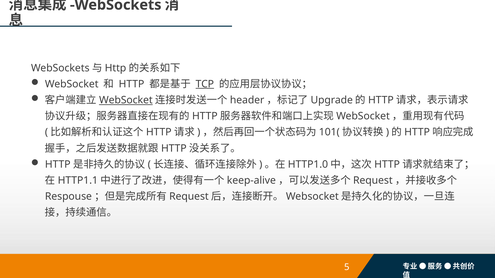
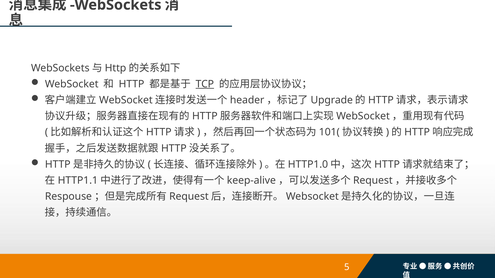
WebSocket underline: present -> none (126, 100)
